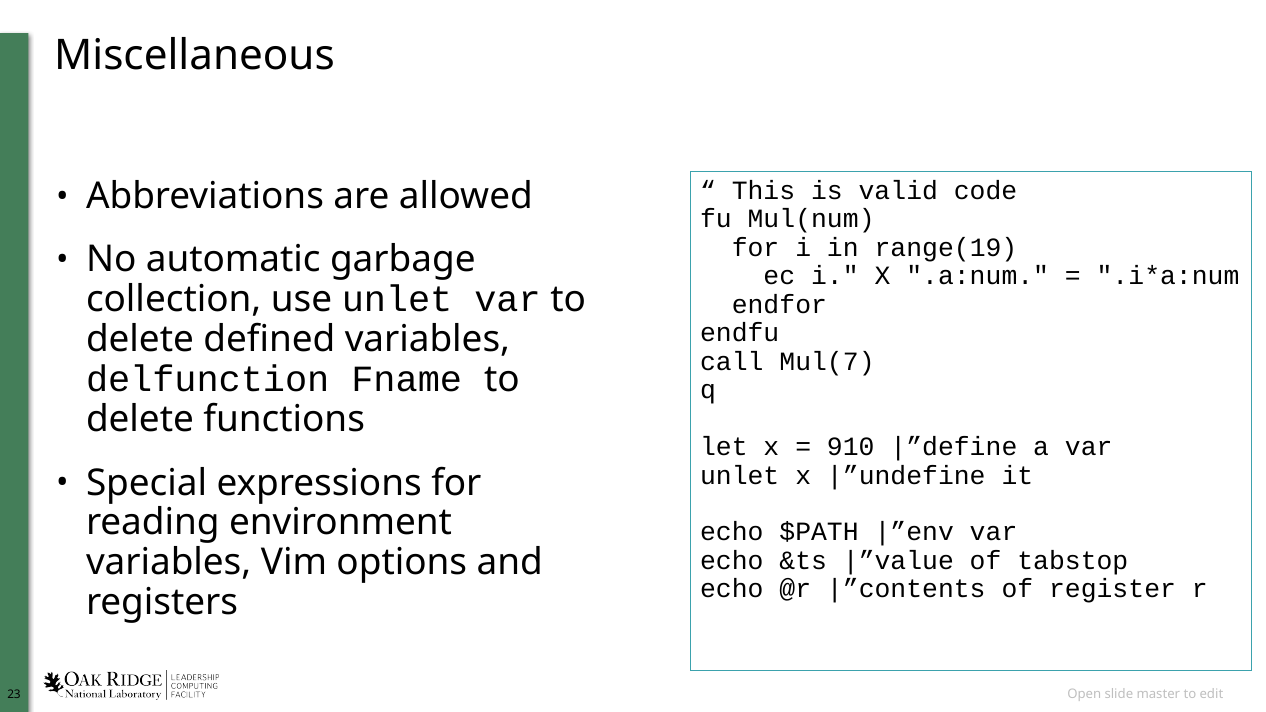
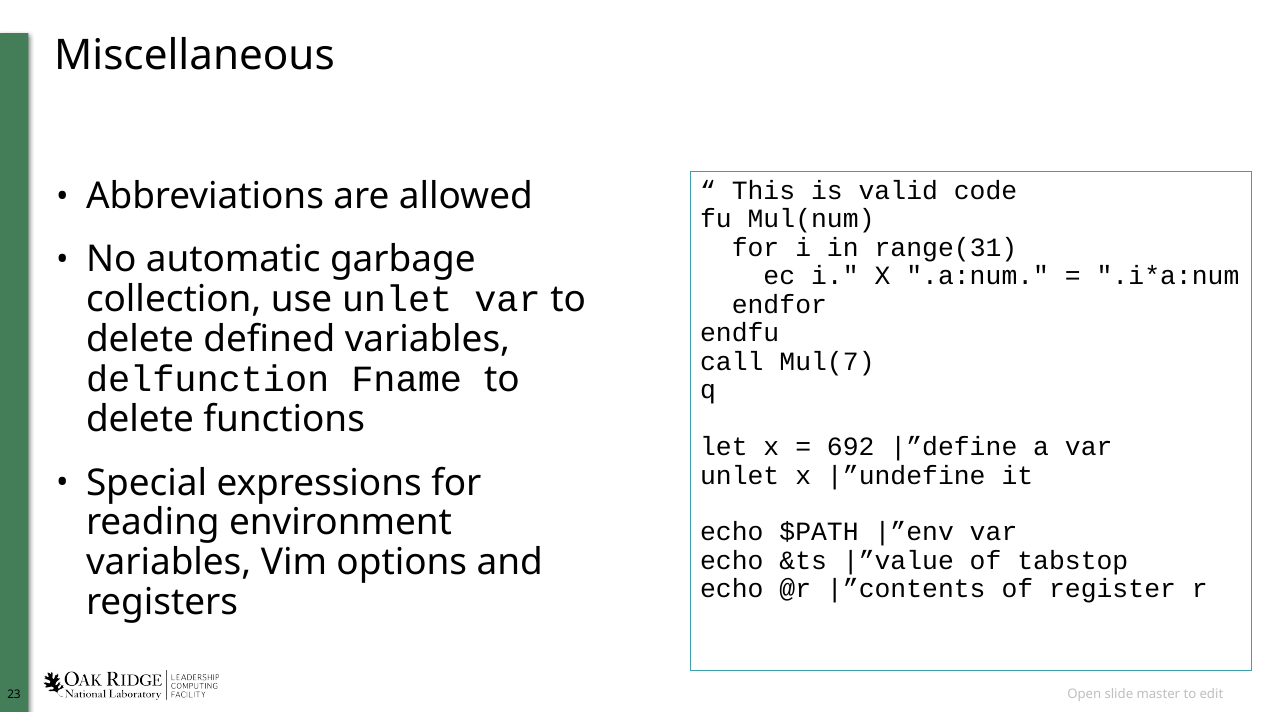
range(19: range(19 -> range(31 (946, 248)
910: 910 -> 692 (851, 447)
